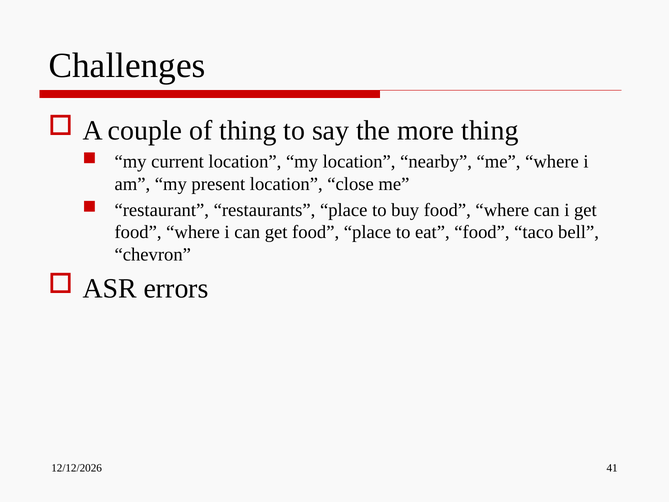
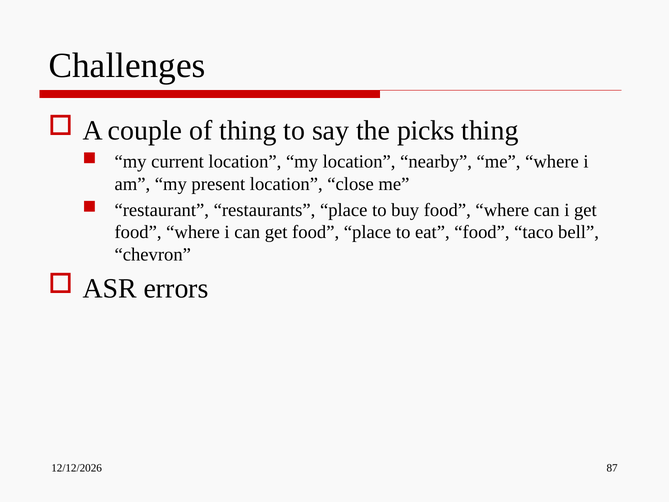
more: more -> picks (426, 131)
41: 41 -> 87 (612, 468)
